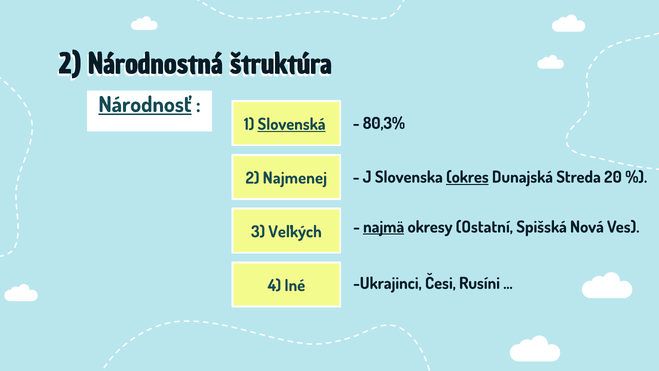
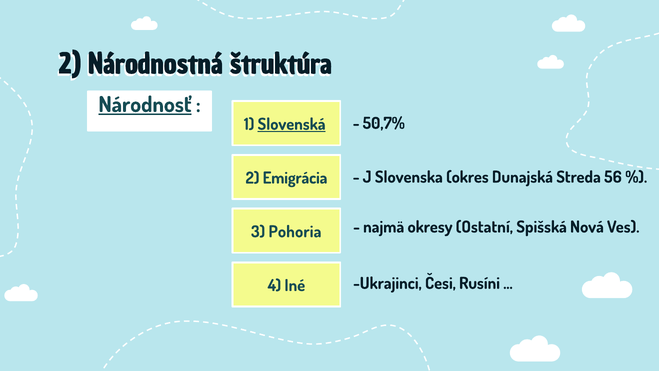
80,3%: 80,3% -> 50,7% (384, 123)
okres underline: present -> none (467, 177)
20: 20 -> 56 (613, 177)
Najmenej: Najmenej -> Emigrácia (295, 178)
najmä underline: present -> none (384, 227)
Veľkých: Veľkých -> Pohoria (295, 232)
